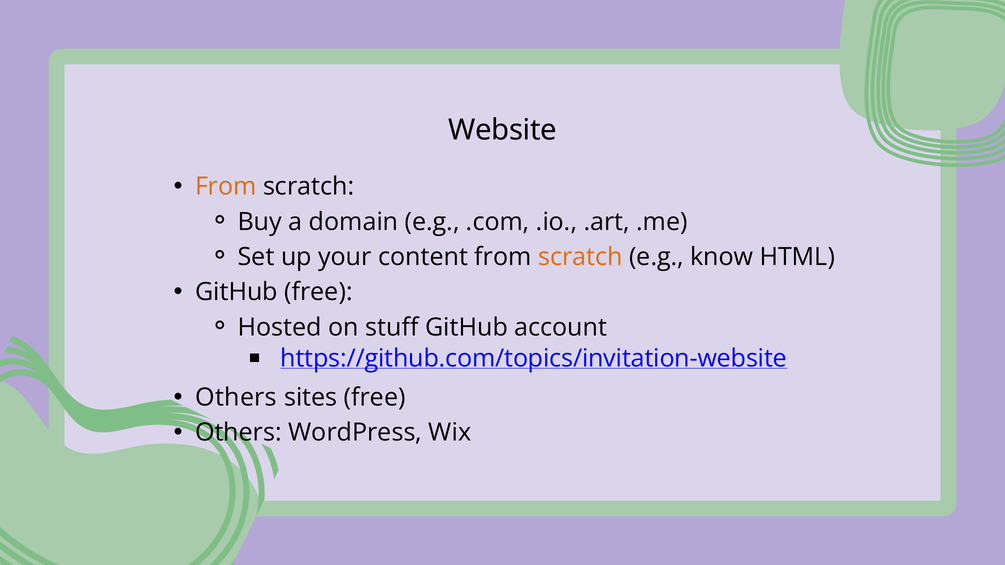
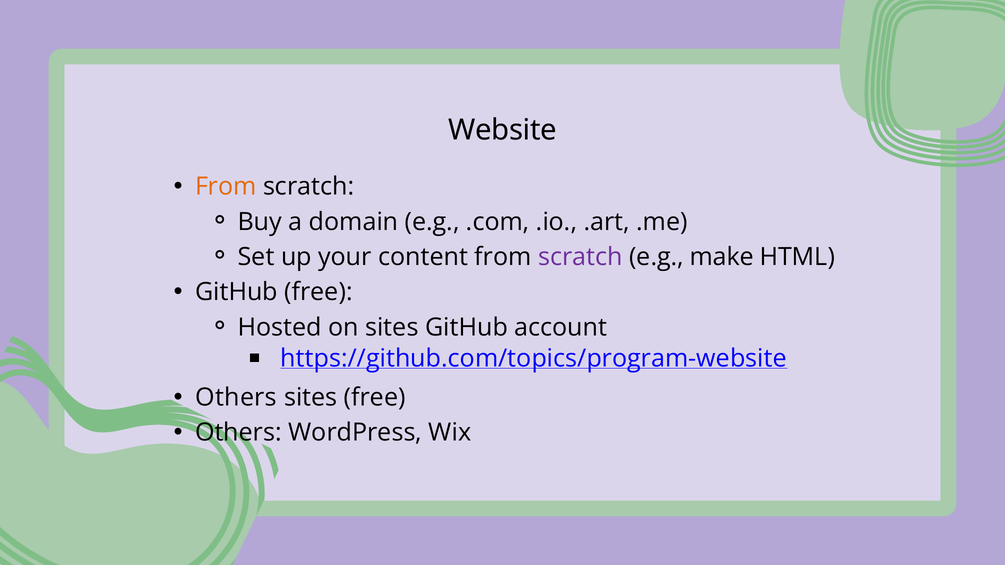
scratch colour: orange -> purple (580, 257)
know: know -> make (722, 257)
on stuff: stuff -> sites (392, 327)
https://github.com/topics/invitation-website: https://github.com/topics/invitation-website -> https://github.com/topics/program-website (534, 358)
